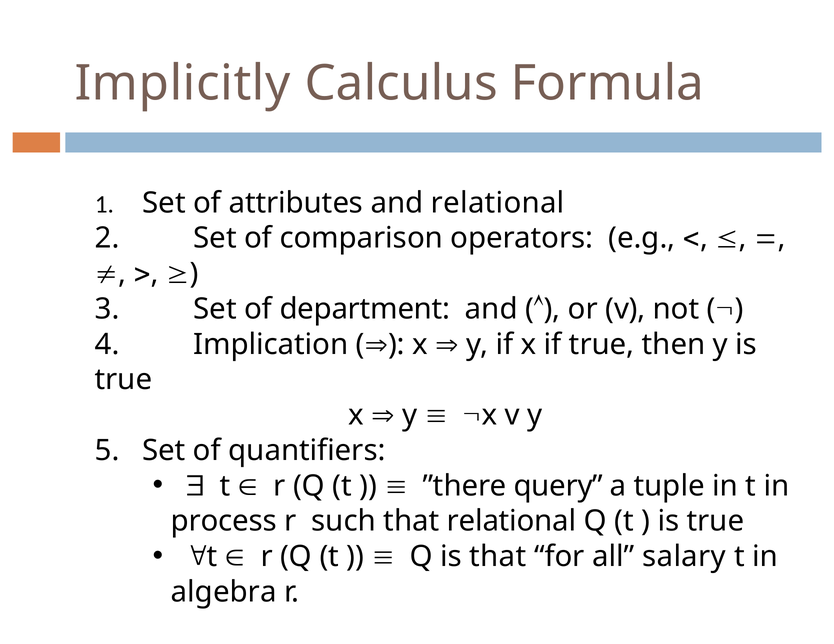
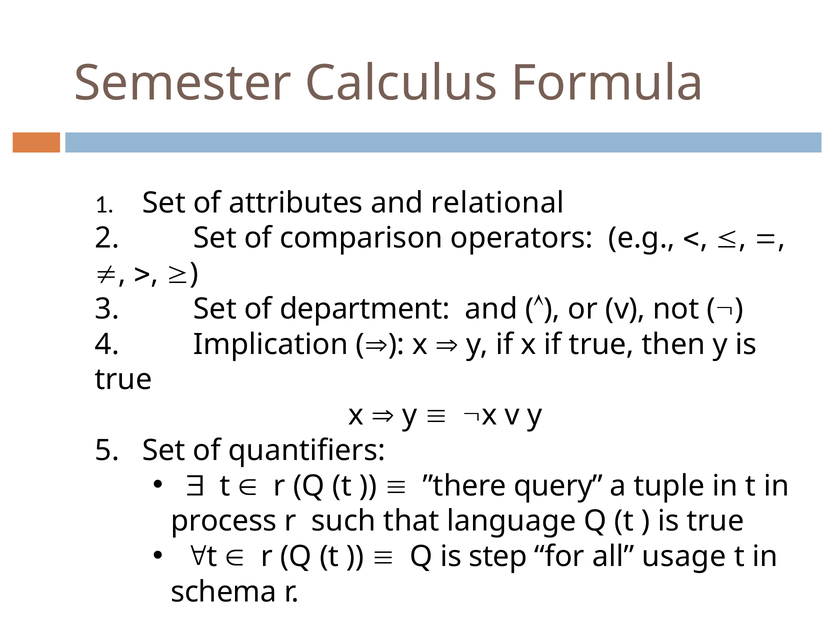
Implicitly: Implicitly -> Semester (183, 83)
that relational: relational -> language (511, 522)
is that: that -> step (498, 557)
salary: salary -> usage (684, 557)
algebra: algebra -> schema (224, 592)
